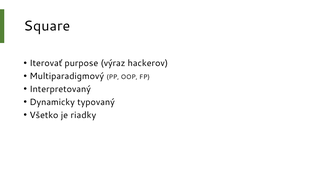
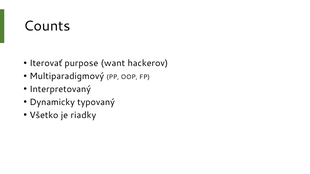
Square: Square -> Counts (47, 26)
výraz: výraz -> want (113, 63)
